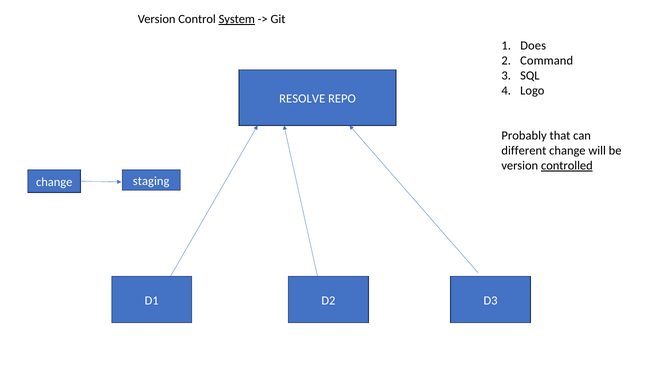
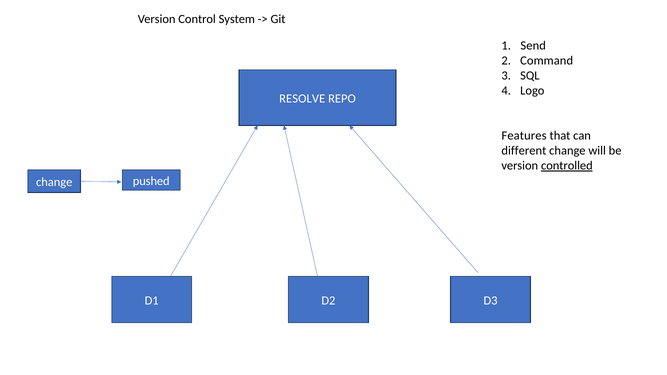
System underline: present -> none (237, 19)
Does: Does -> Send (533, 46)
Probably: Probably -> Features (524, 136)
staging: staging -> pushed (151, 181)
